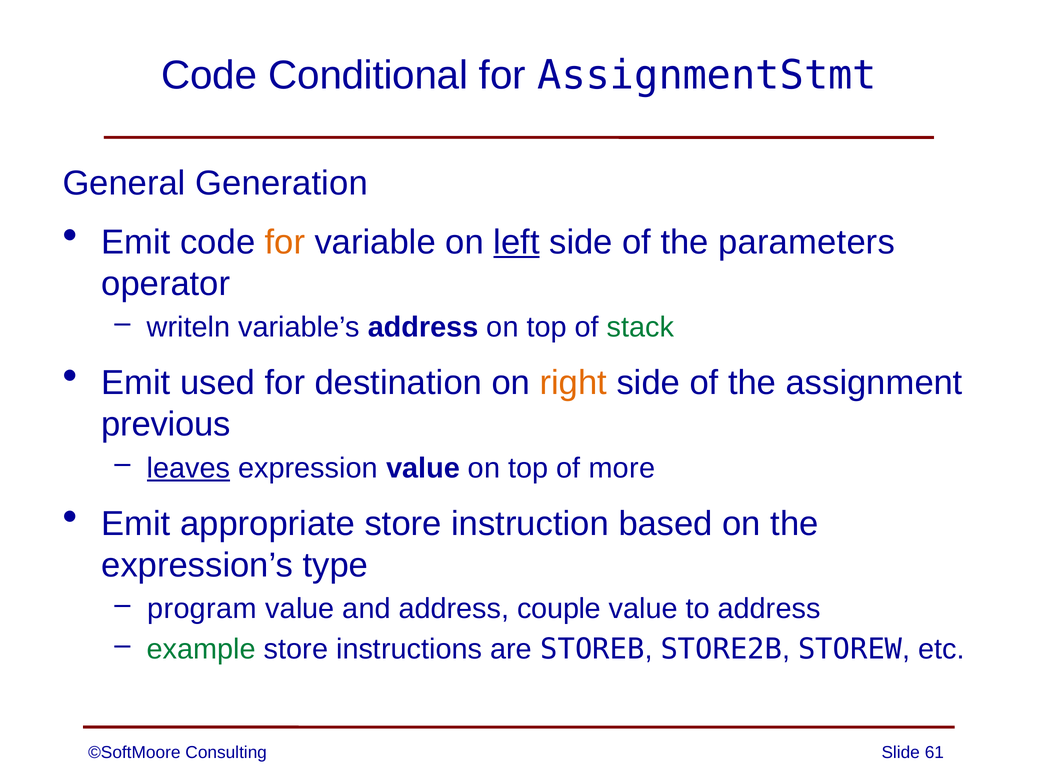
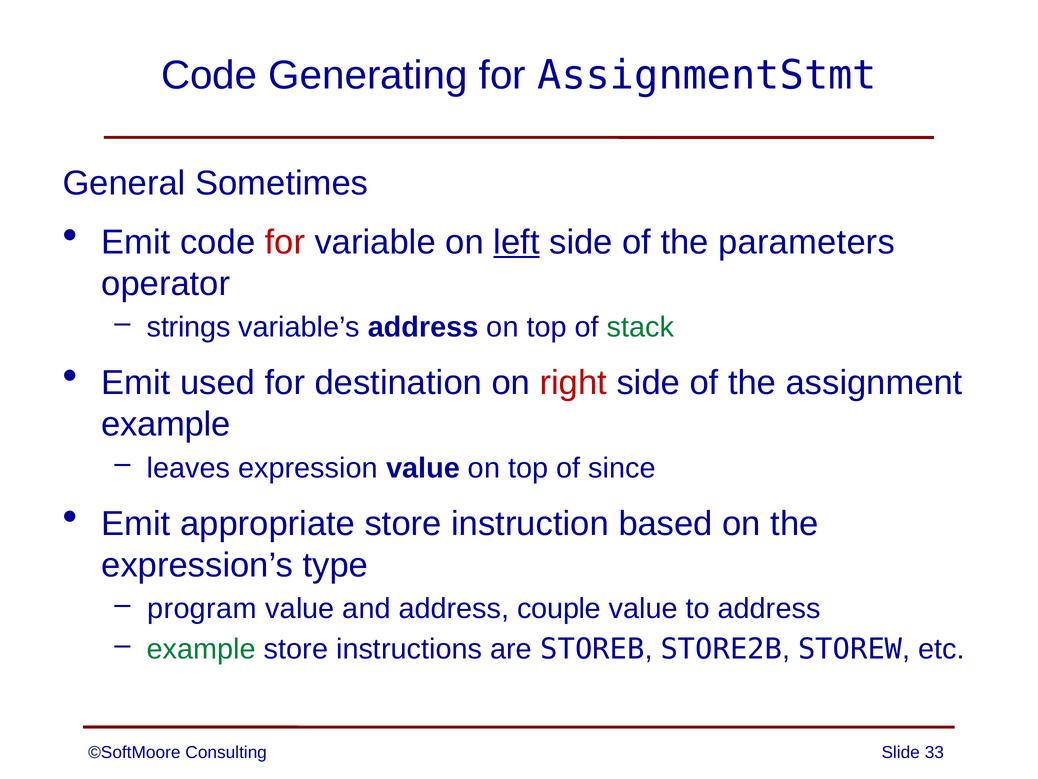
Conditional: Conditional -> Generating (368, 76)
Generation: Generation -> Sometimes (282, 183)
for colour: orange -> red (285, 242)
writeln: writeln -> strings (189, 327)
right colour: orange -> red (573, 383)
previous: previous -> example (166, 424)
leaves underline: present -> none (189, 468)
more: more -> since (622, 468)
61: 61 -> 33 (934, 752)
